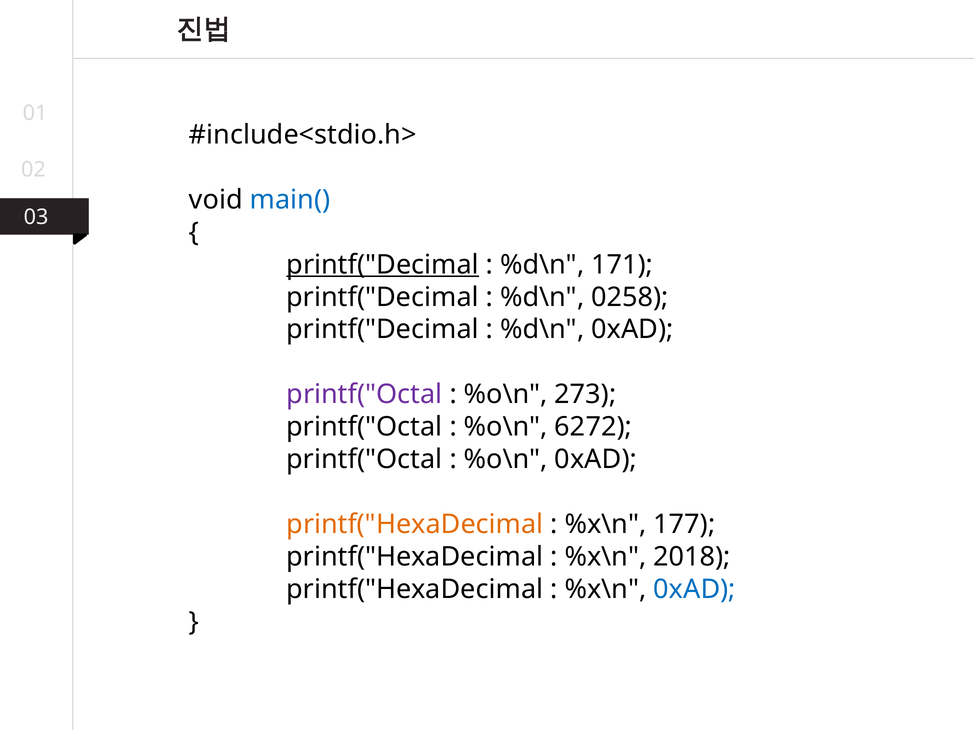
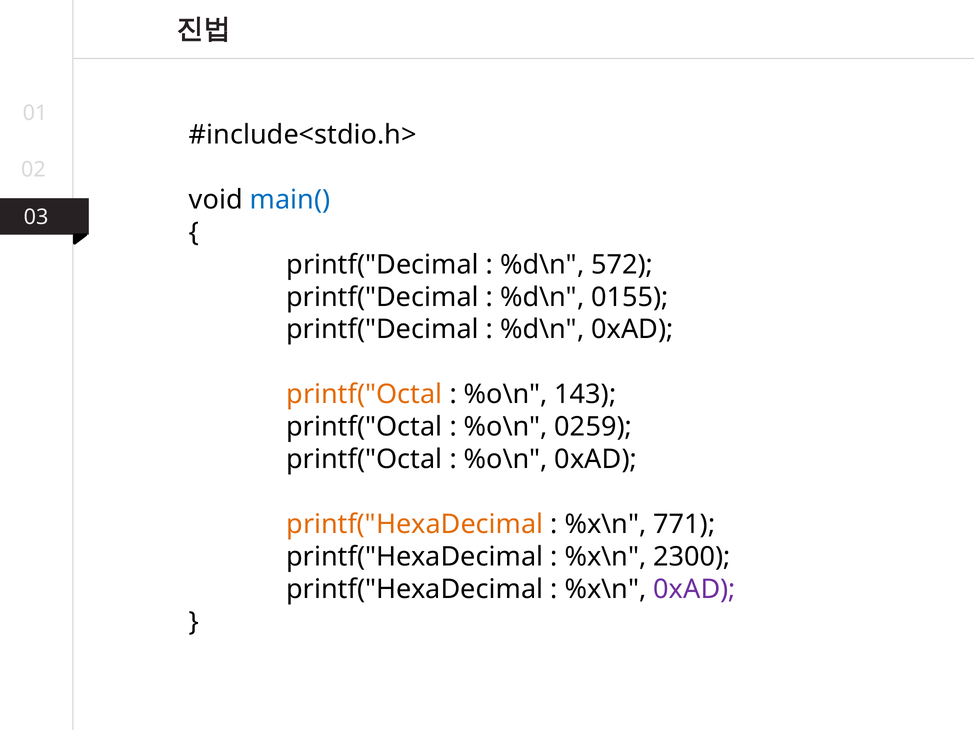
printf("Decimal underline: present -> none (383, 265)
171: 171 -> 572 (622, 265)
0258: 0258 -> 0155 (630, 297)
printf("Octal colour: purple -> orange (364, 395)
273: 273 -> 143 (585, 395)
6272: 6272 -> 0259 (593, 427)
177: 177 -> 771 (684, 525)
2018: 2018 -> 2300 (692, 557)
0xAD colour: blue -> purple (695, 590)
